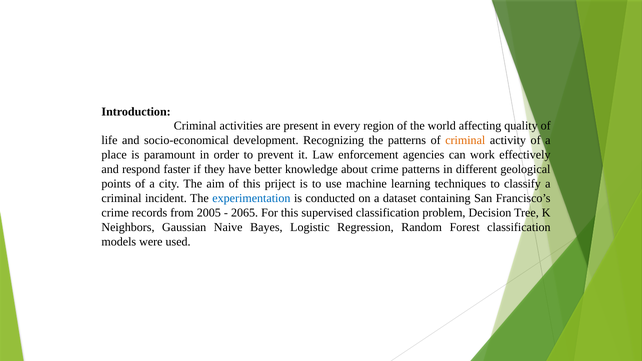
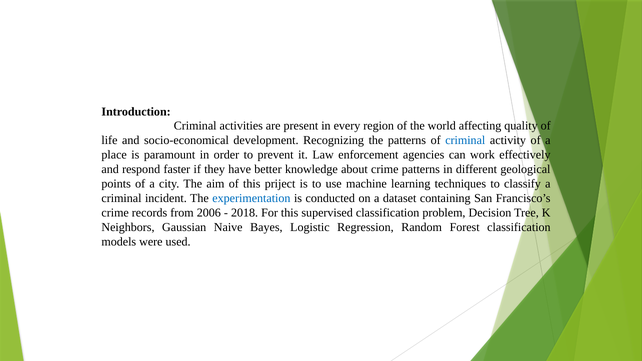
criminal colour: orange -> blue (465, 141)
2005: 2005 -> 2006 (209, 213)
2065: 2065 -> 2018 (245, 213)
